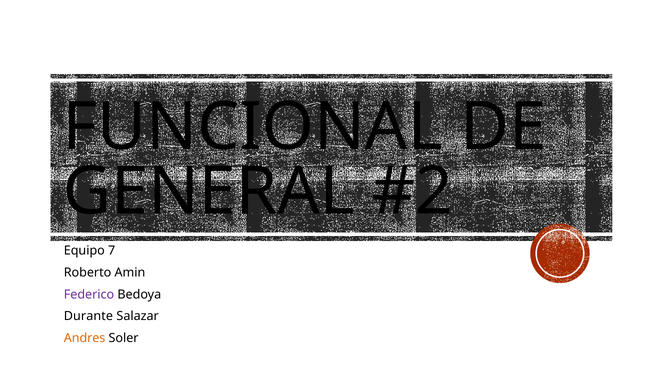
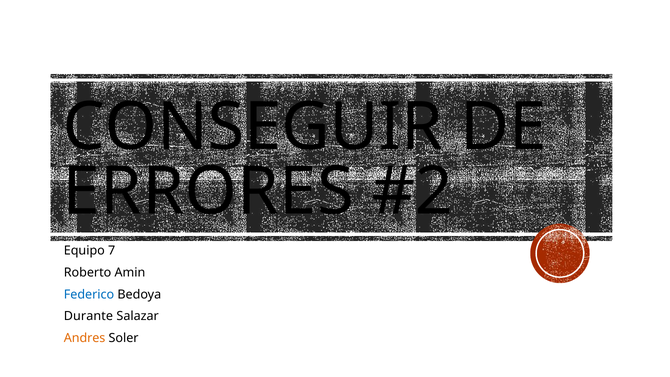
FUNCIONAL: FUNCIONAL -> CONSEGUIR (253, 127)
GENERAL: GENERAL -> ERRORES (208, 191)
Federico colour: purple -> blue (89, 294)
